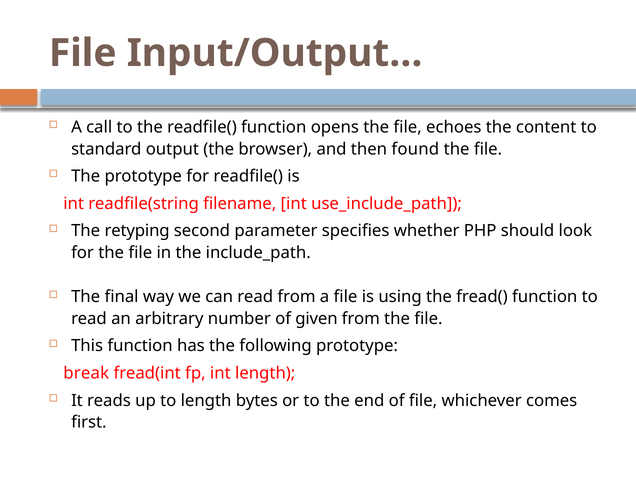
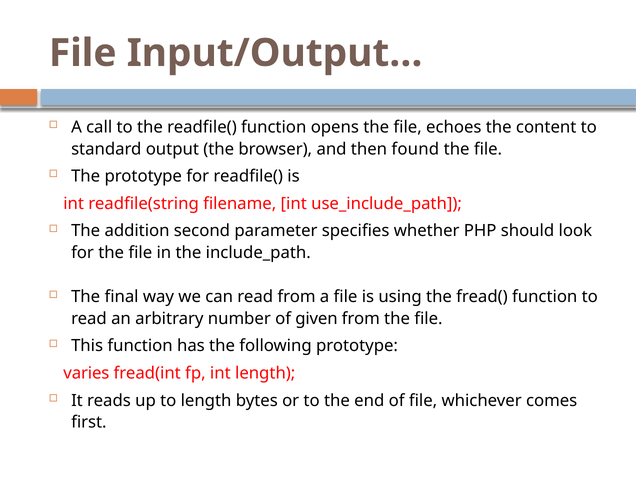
retyping: retyping -> addition (137, 231)
break: break -> varies (86, 373)
